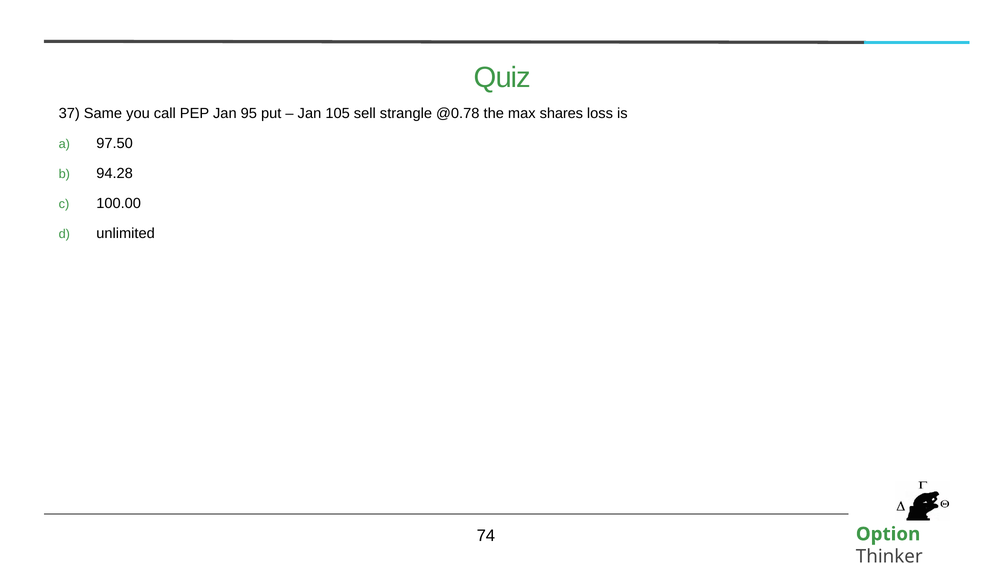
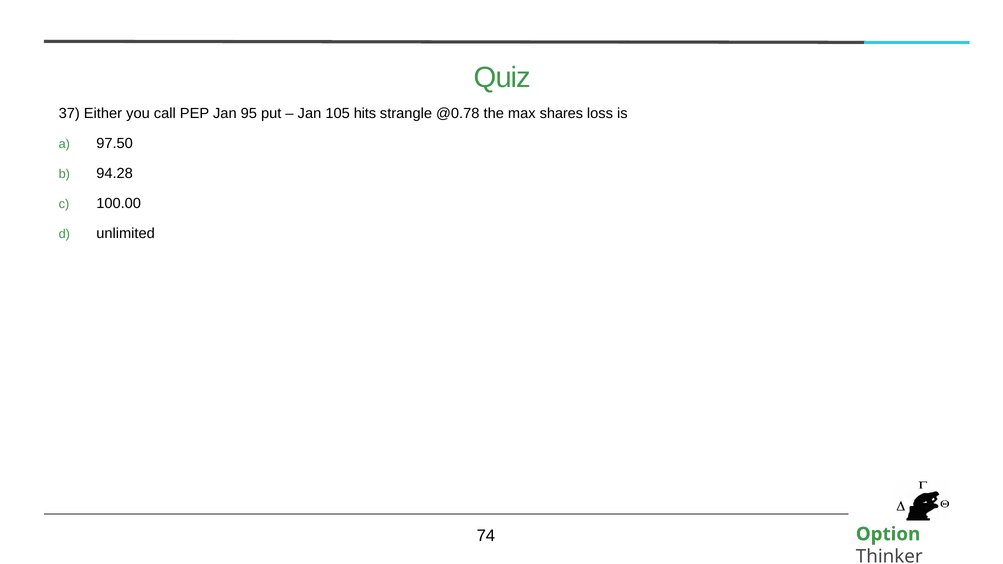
Same: Same -> Either (103, 113)
sell: sell -> hits (365, 113)
